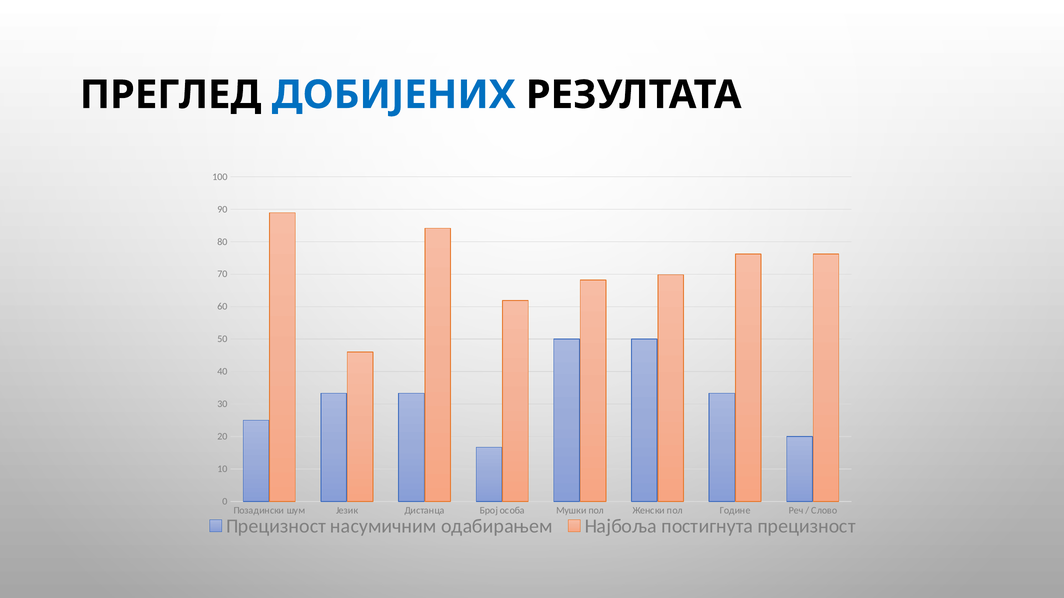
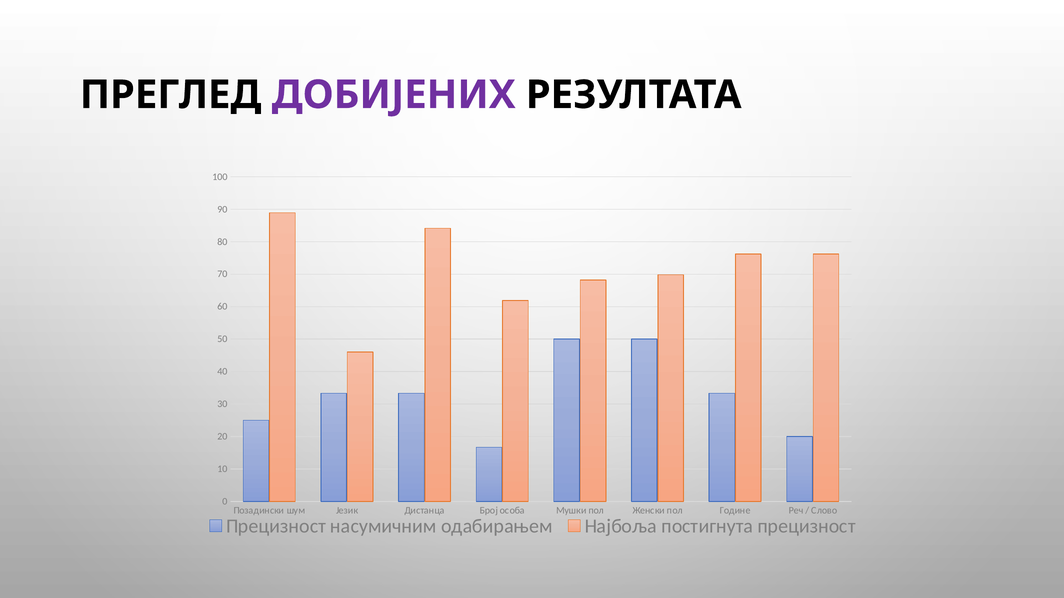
ДОБИЈЕНИХ colour: blue -> purple (394, 95)
